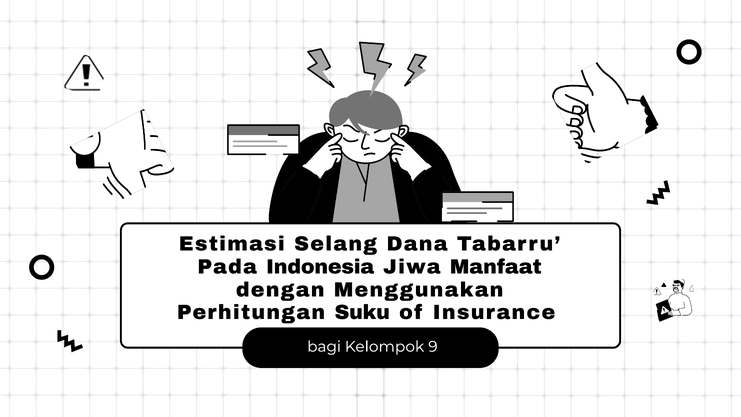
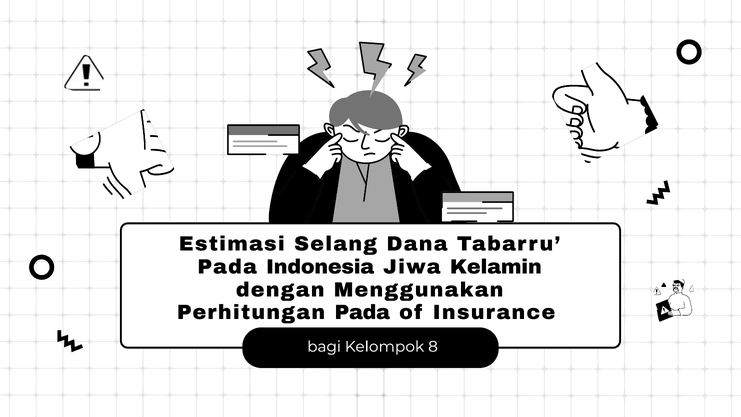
Manfaat: Manfaat -> Kelamin (496, 267)
Perhitungan Suku: Suku -> Pada (362, 313)
9: 9 -> 8 (433, 346)
